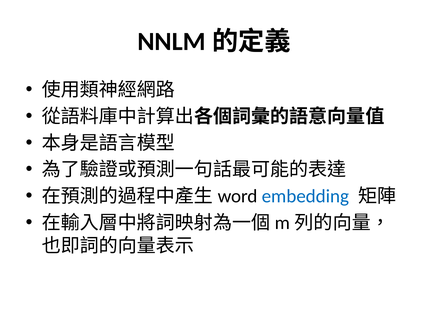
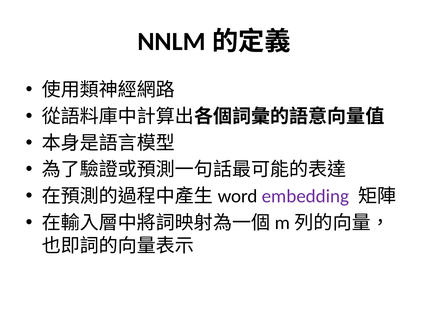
embedding colour: blue -> purple (306, 196)
